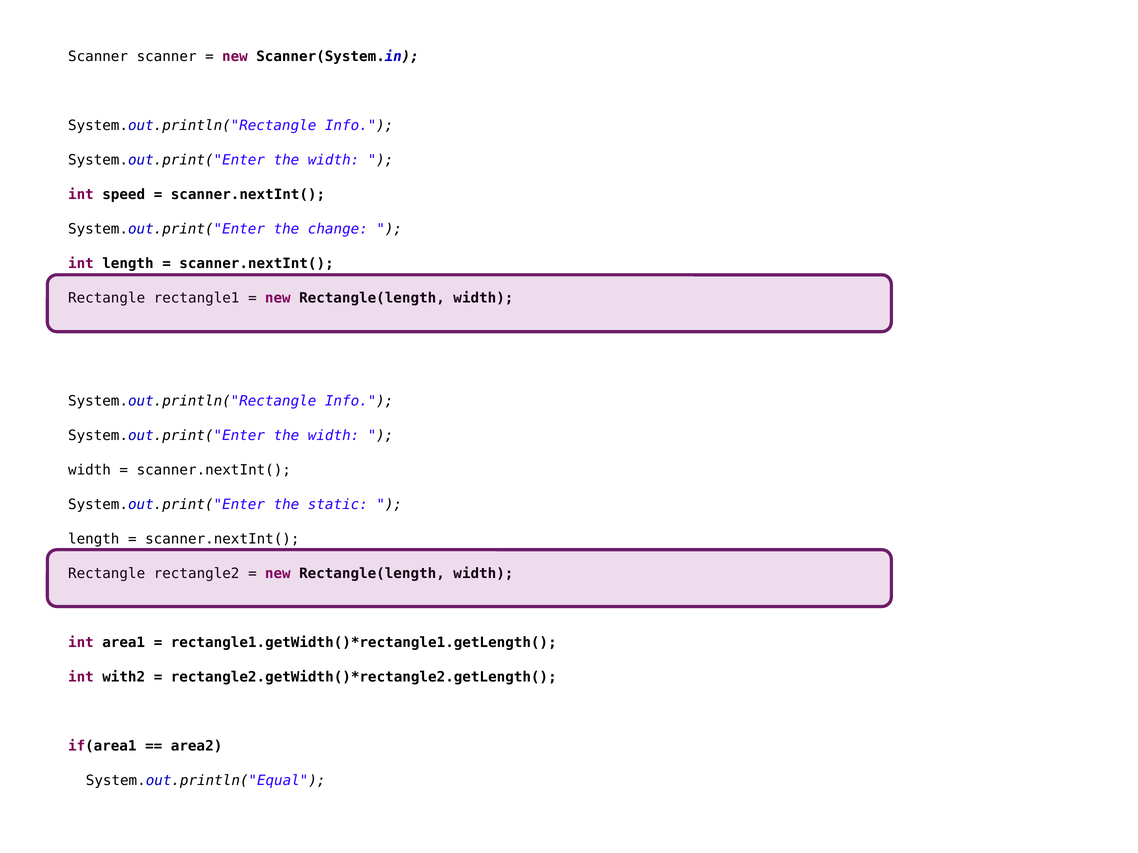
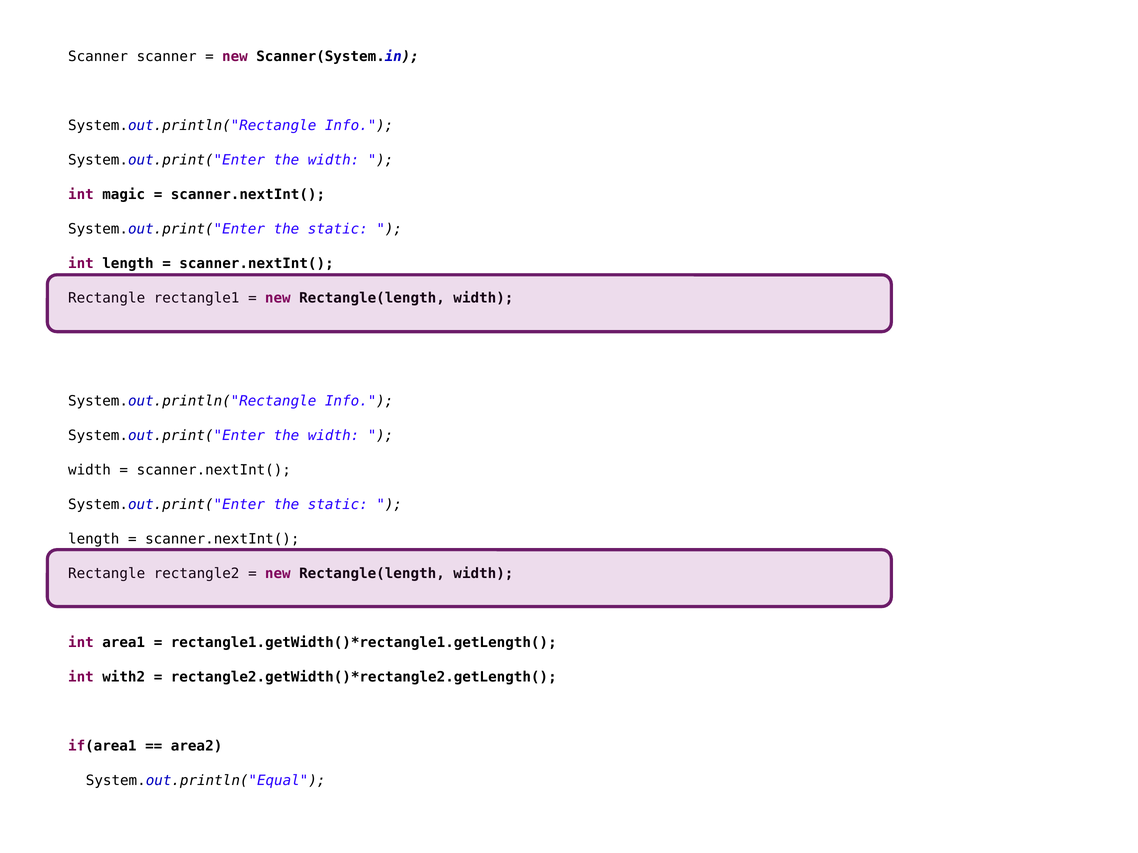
speed: speed -> magic (124, 195)
change: change -> static (338, 229)
